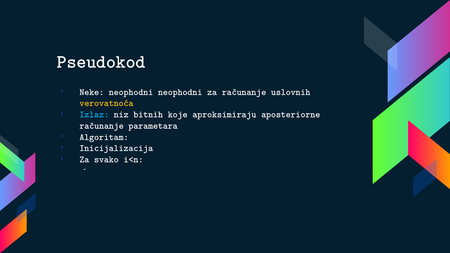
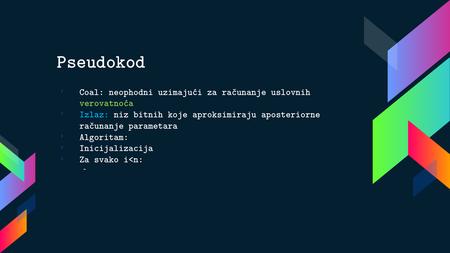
Neke: Neke -> Coal (92, 92)
neophodni neophodni: neophodni -> uzimajući (180, 92)
verovatnoća colour: yellow -> light green (106, 103)
